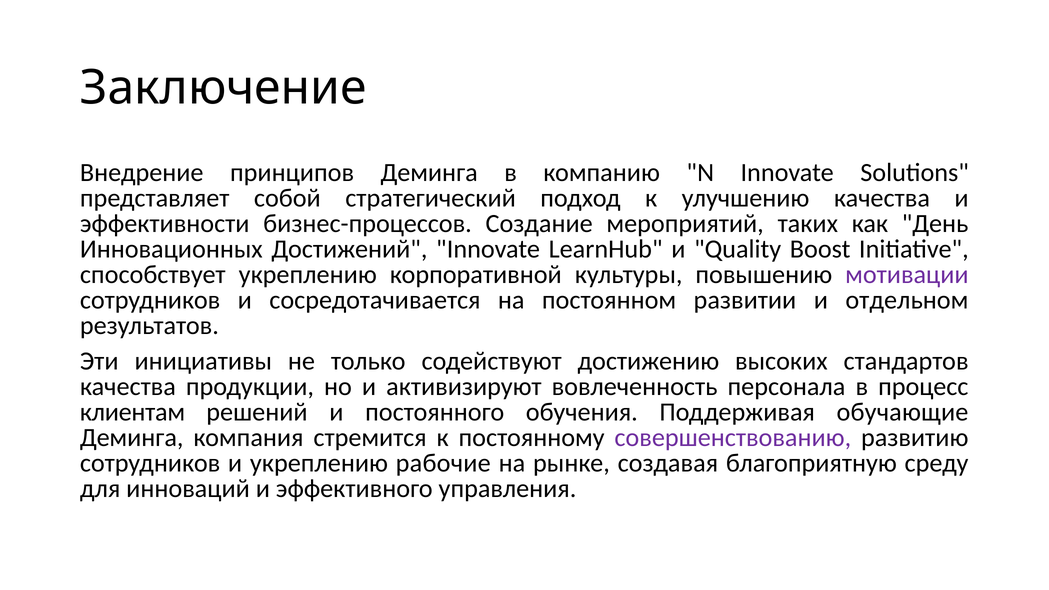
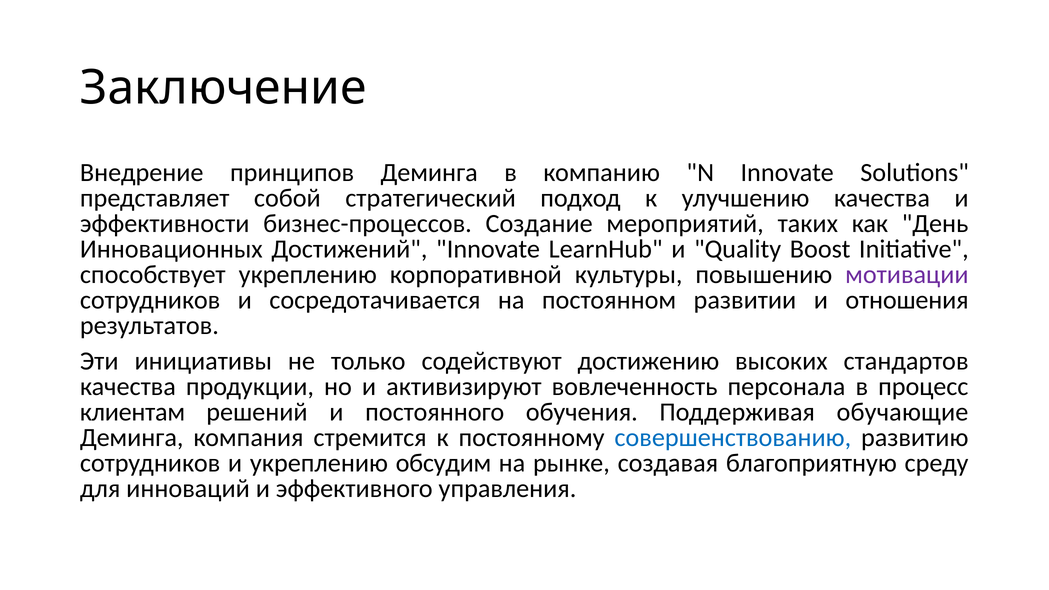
отдельном: отдельном -> отношения (907, 300)
совершенствованию colour: purple -> blue (733, 437)
рабочие: рабочие -> обсудим (443, 463)
